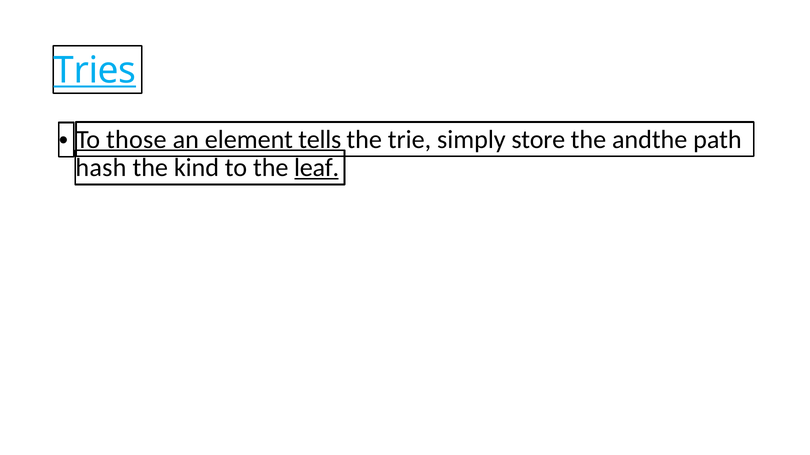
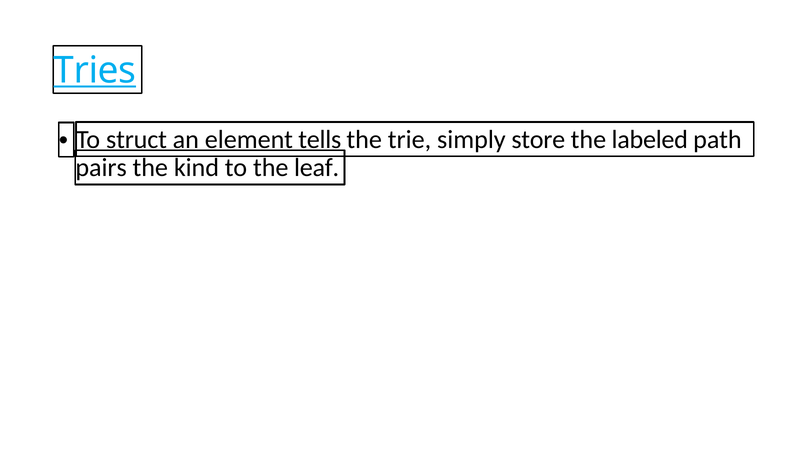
those: those -> struct (137, 140)
andthe: andthe -> labeled (650, 140)
hash: hash -> pairs (101, 168)
leaf underline: present -> none (317, 168)
